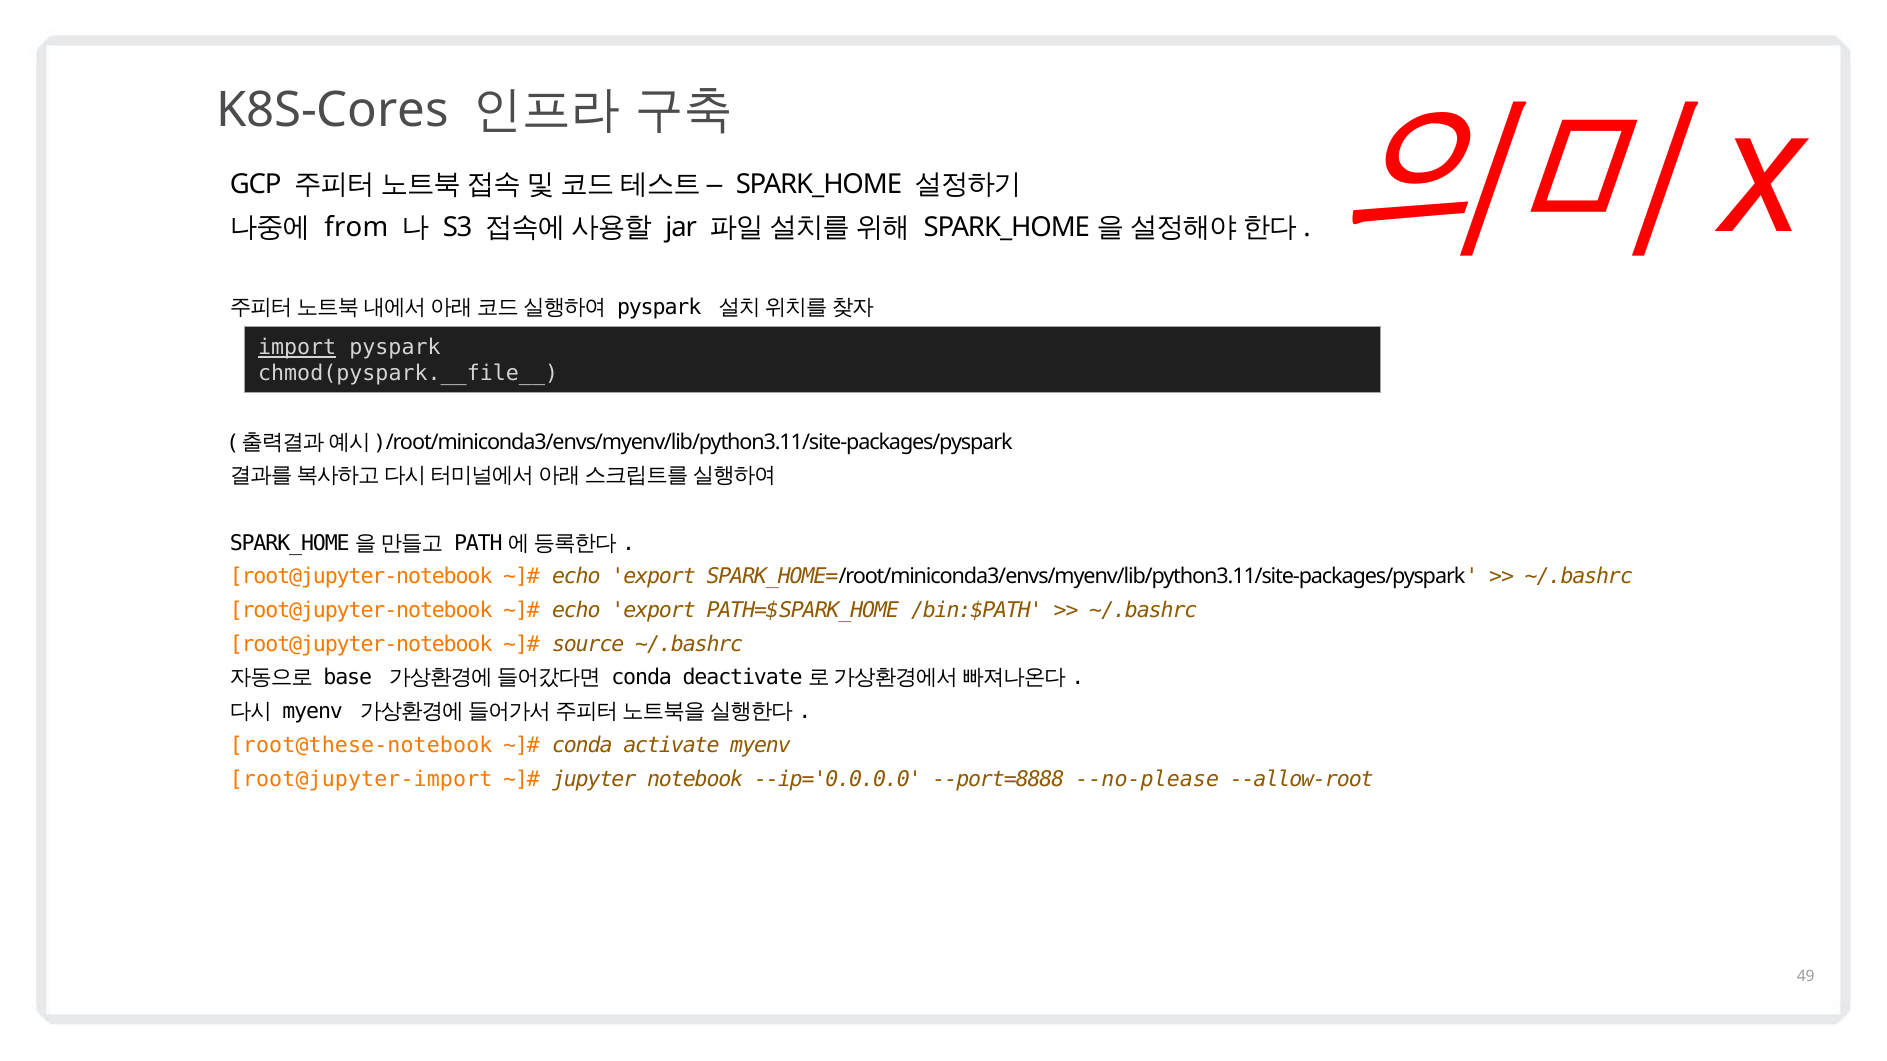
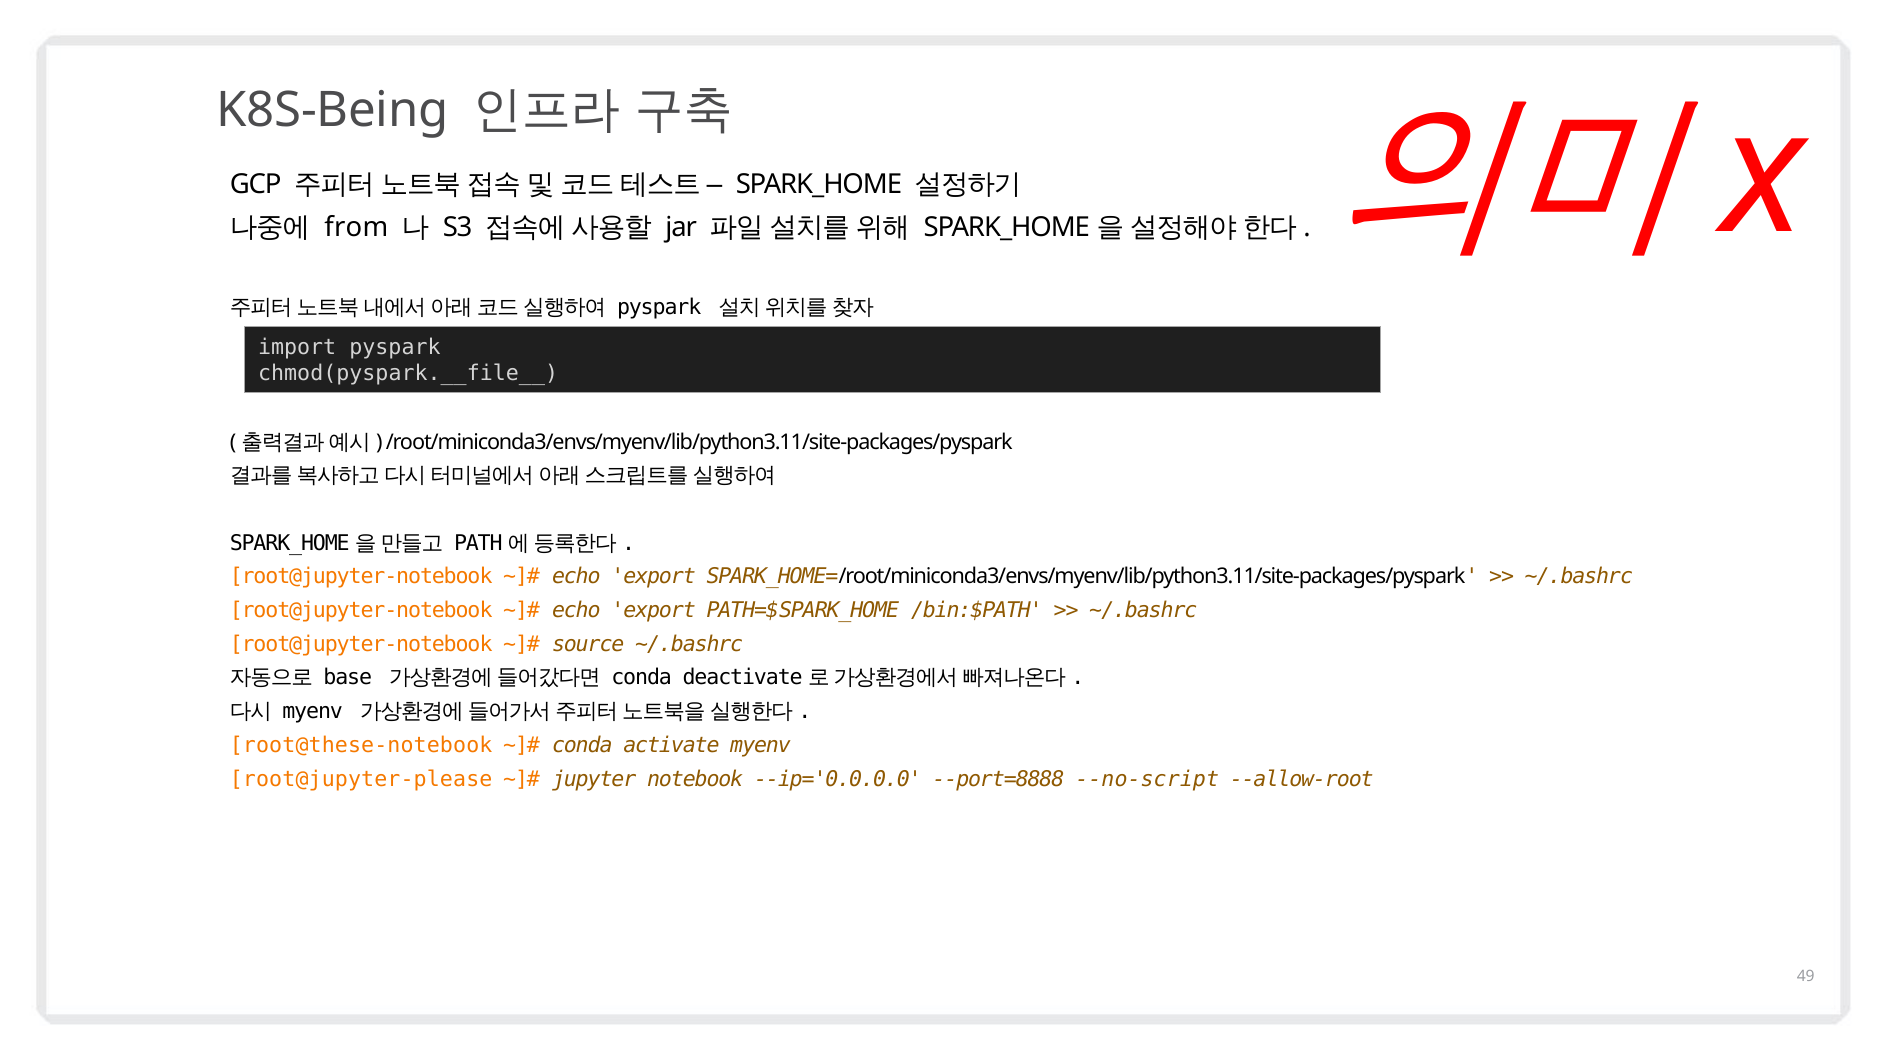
K8S-Cores: K8S-Cores -> K8S-Being (332, 110)
import underline: present -> none (297, 348)
root@jupyter-import: root@jupyter-import -> root@jupyter-please (361, 779)
--no-please: --no-please -> --no-script (1147, 779)
